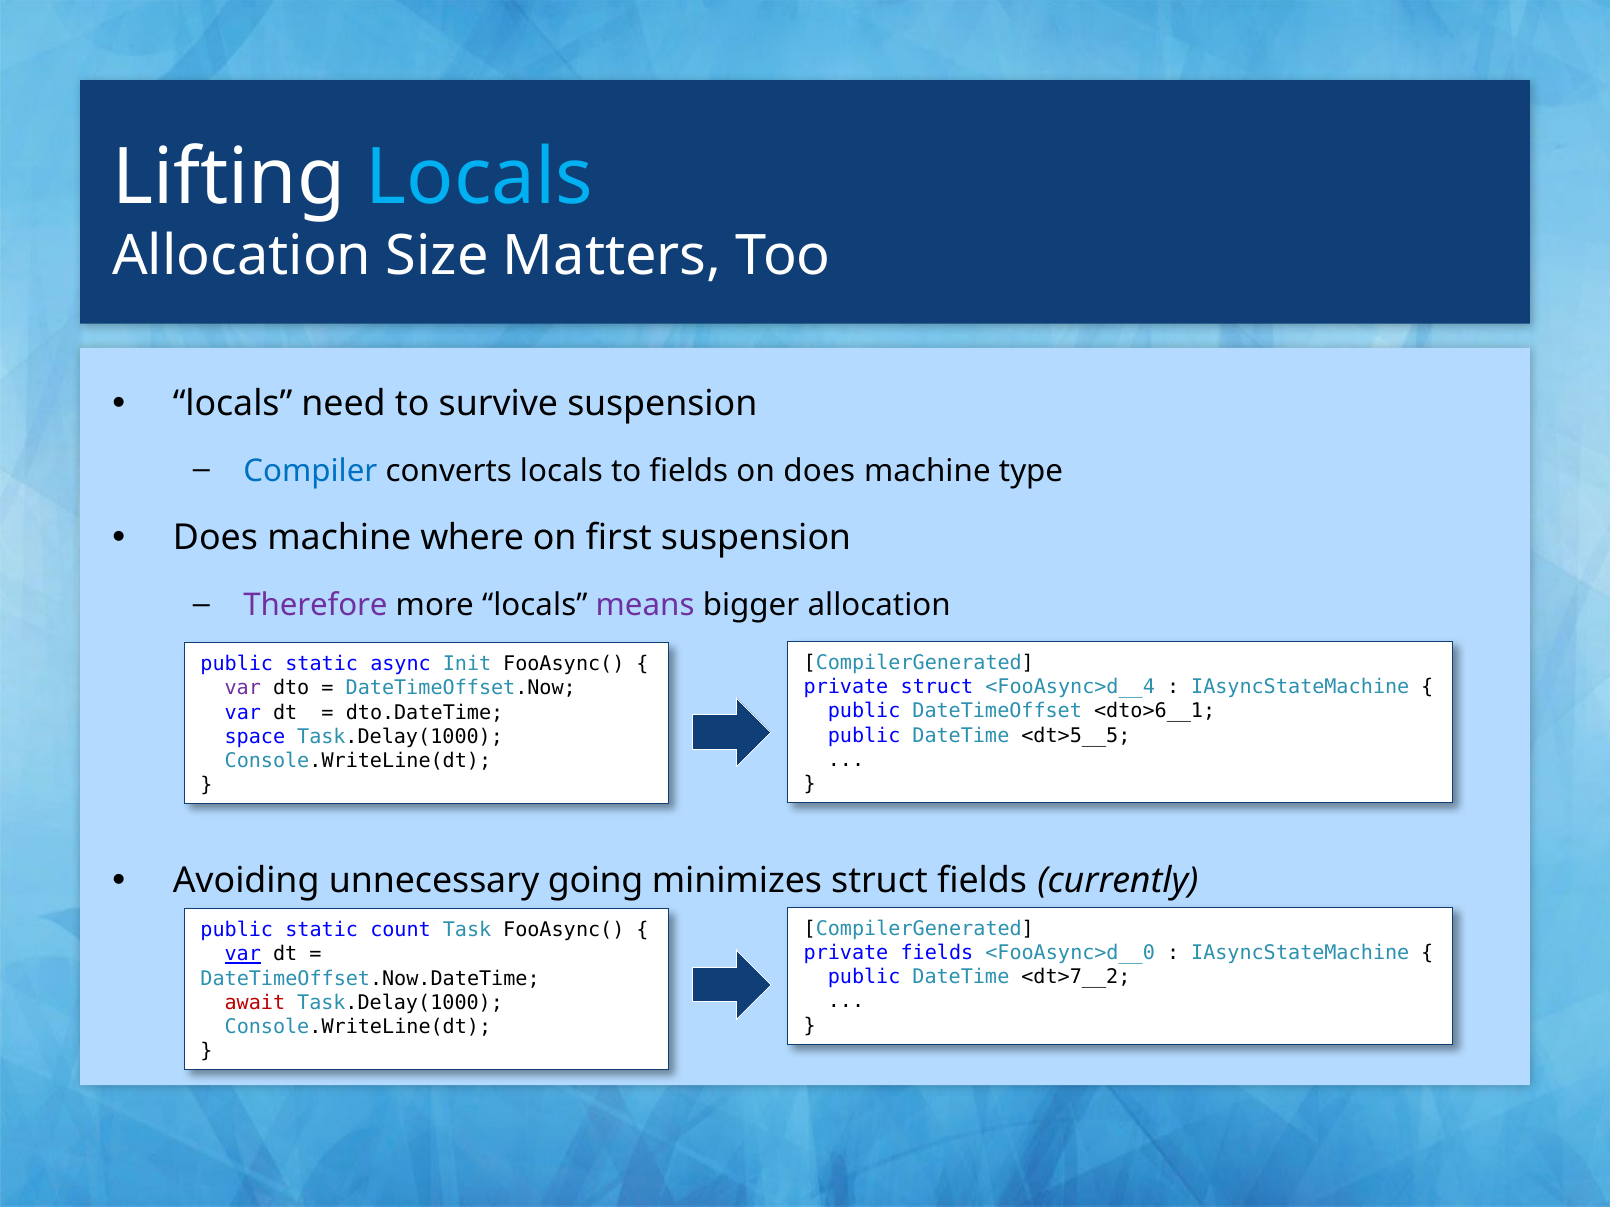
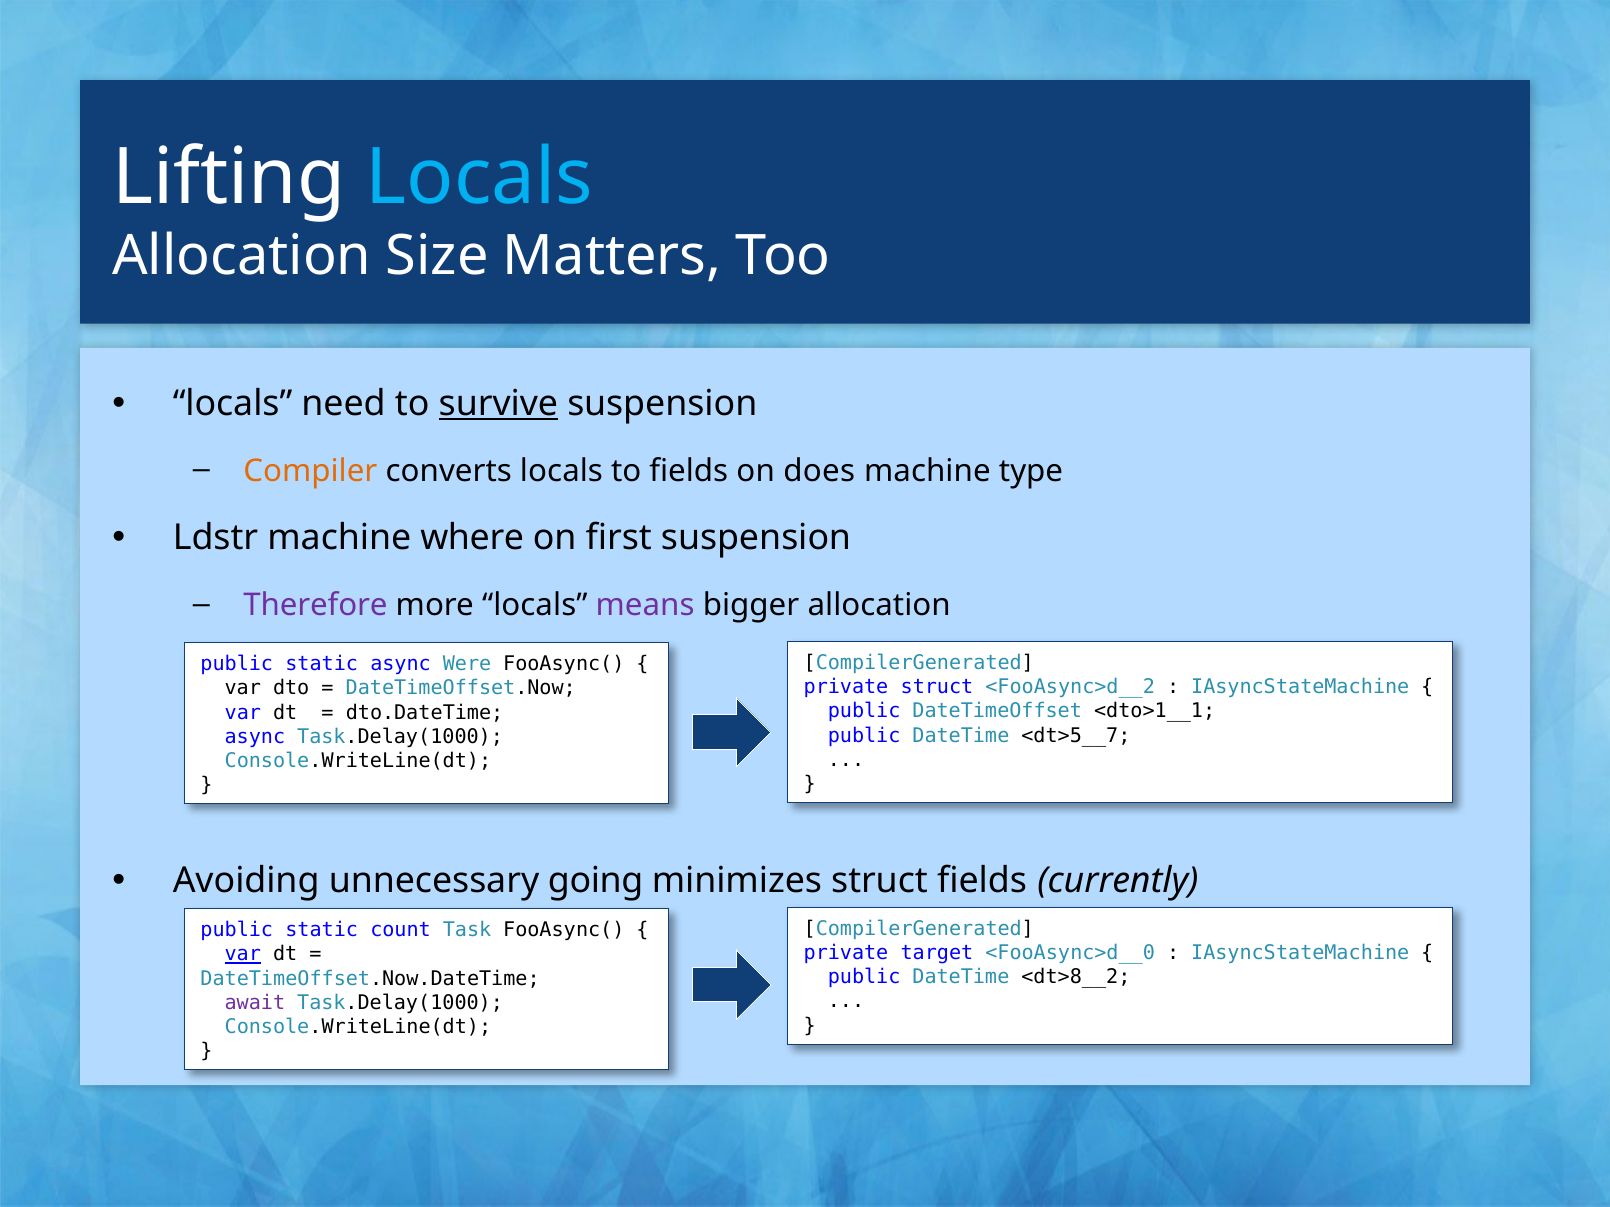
survive underline: none -> present (498, 404)
Compiler colour: blue -> orange (310, 471)
Does: Does -> Ldstr (216, 538)
Init: Init -> Were (467, 664)
<FooAsync>d__4: <FooAsync>d__4 -> <FooAsync>d__2 (1070, 687)
var colour: purple -> black (243, 689)
<dto>6__1: <dto>6__1 -> <dto>1__1 (1155, 711)
<dt>5__5: <dt>5__5 -> <dt>5__7 (1076, 736)
space: space -> async (255, 737)
private fields: fields -> target (937, 953)
<dt>7__2: <dt>7__2 -> <dt>8__2 (1076, 977)
await colour: red -> purple (255, 1003)
